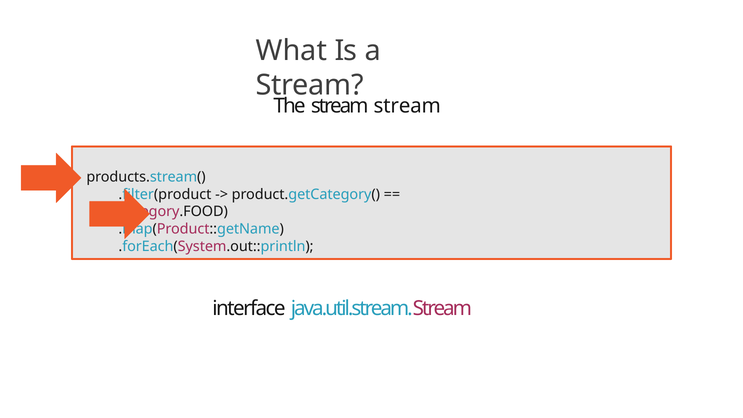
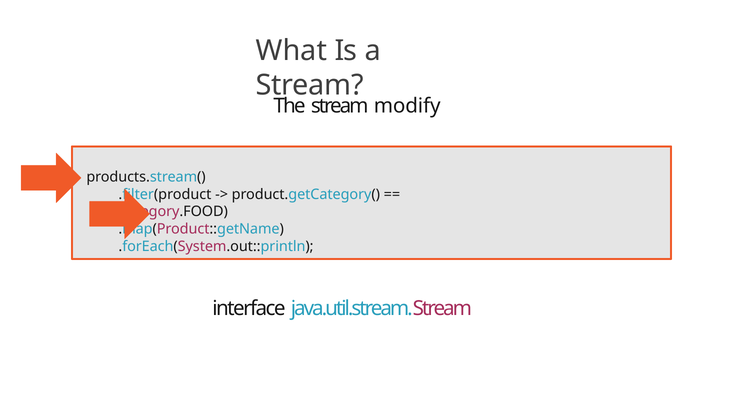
stream stream: stream -> modify (407, 106)
